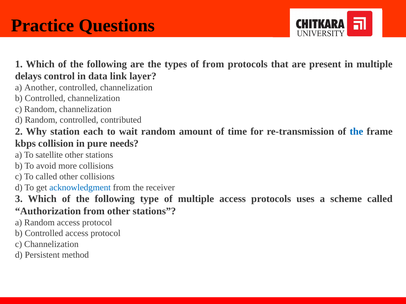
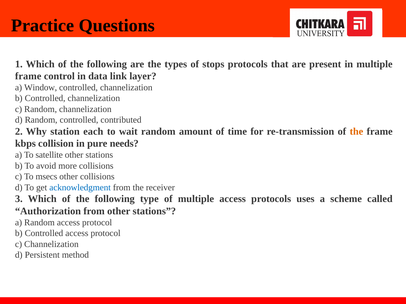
of from: from -> stops (213, 64)
delays: delays -> frame (28, 76)
Another: Another -> Window (41, 88)
the colour: blue -> orange (356, 132)
To called: called -> msecs (46, 177)
